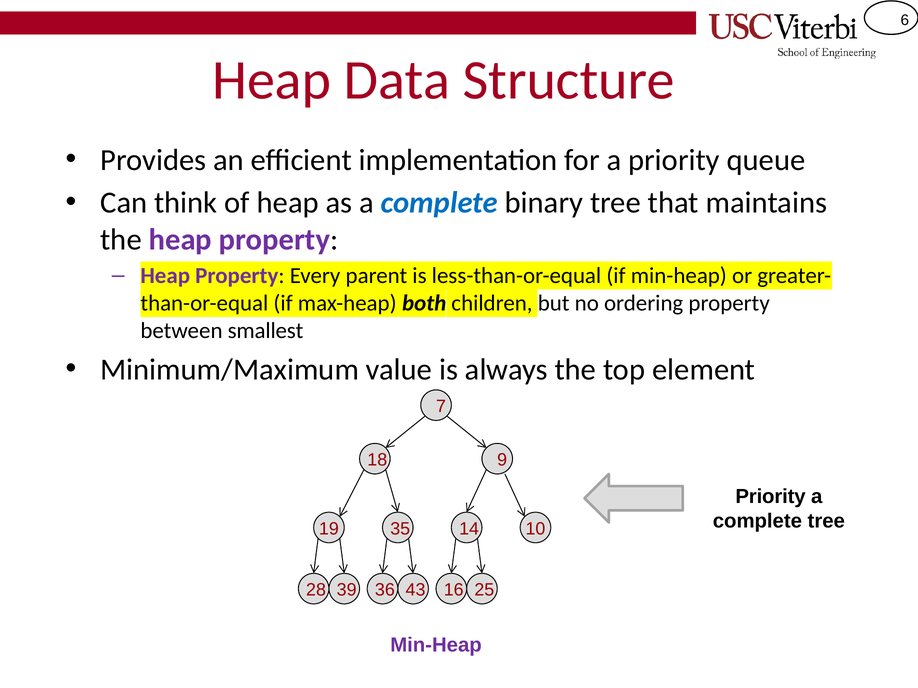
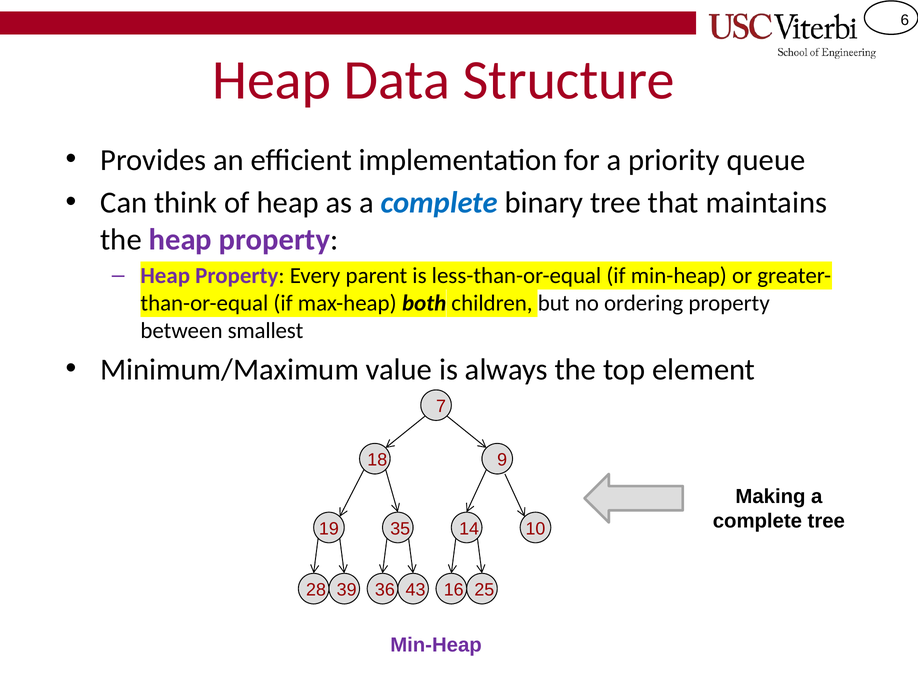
Priority: Priority -> Making (770, 497)
